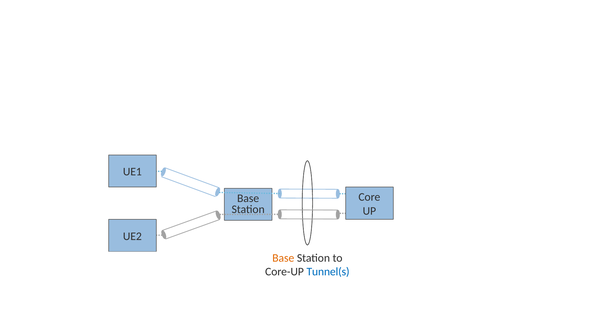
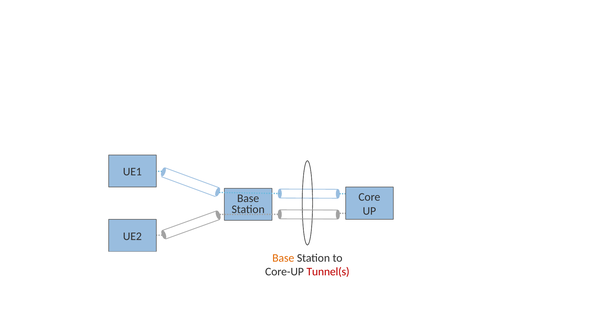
Tunnel(s colour: blue -> red (328, 271)
